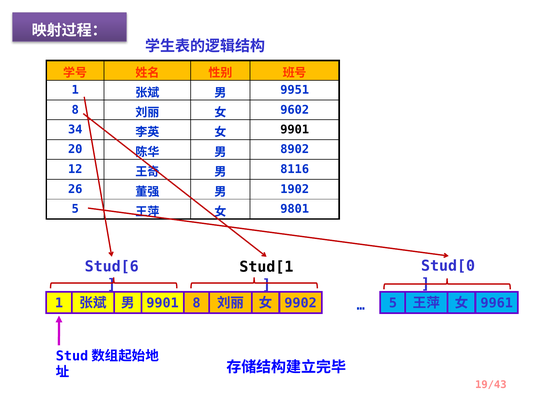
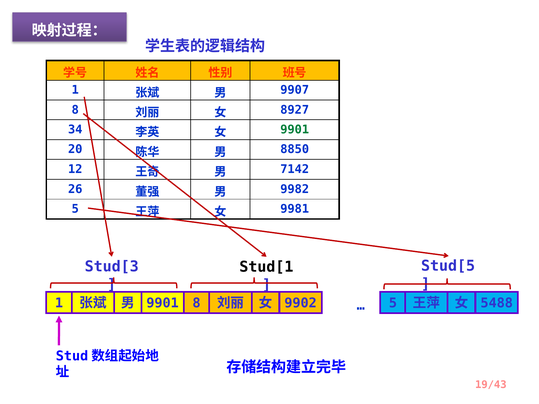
9951: 9951 -> 9907 (295, 90)
9602: 9602 -> 8927 (295, 110)
9901 colour: black -> green (295, 130)
8902: 8902 -> 8850 (295, 149)
8116: 8116 -> 7142 (295, 169)
1902: 1902 -> 9982 (295, 189)
9801: 9801 -> 9981 (295, 209)
Stud[0: Stud[0 -> Stud[5 (448, 266)
Stud[6: Stud[6 -> Stud[3 (112, 267)
9961: 9961 -> 5488 (497, 303)
